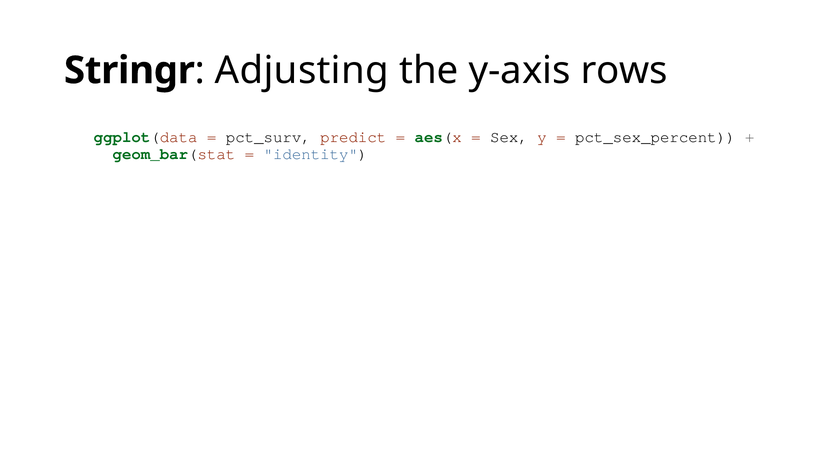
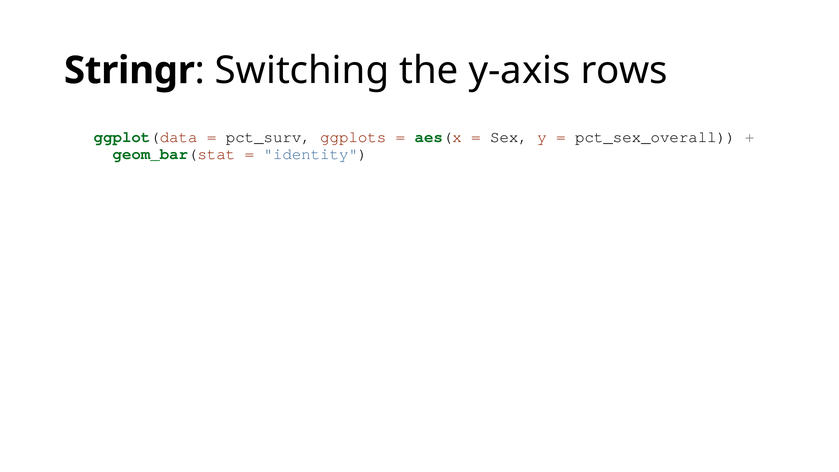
Adjusting: Adjusting -> Switching (302, 70)
predict: predict -> ggplots (353, 137)
pct_sex_percent: pct_sex_percent -> pct_sex_overall (655, 137)
